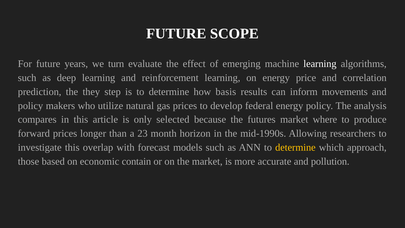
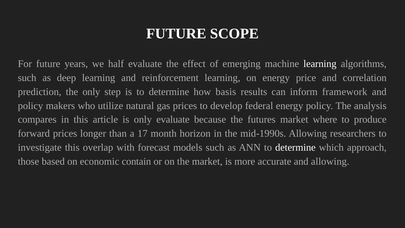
turn: turn -> half (116, 64)
the they: they -> only (91, 92)
movements: movements -> framework (345, 92)
only selected: selected -> evaluate (173, 120)
23: 23 -> 17 (143, 134)
determine colour: yellow -> white (295, 147)
and pollution: pollution -> allowing (330, 161)
